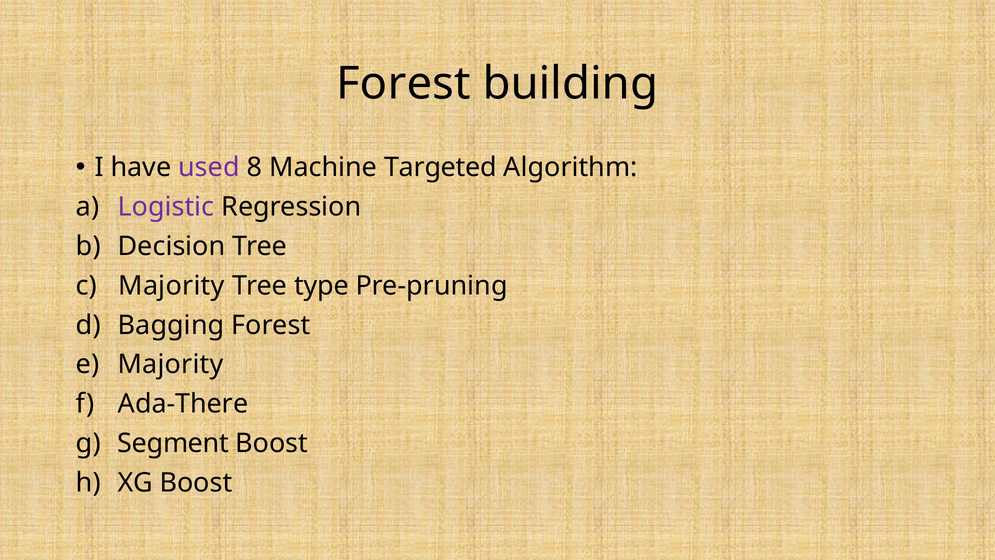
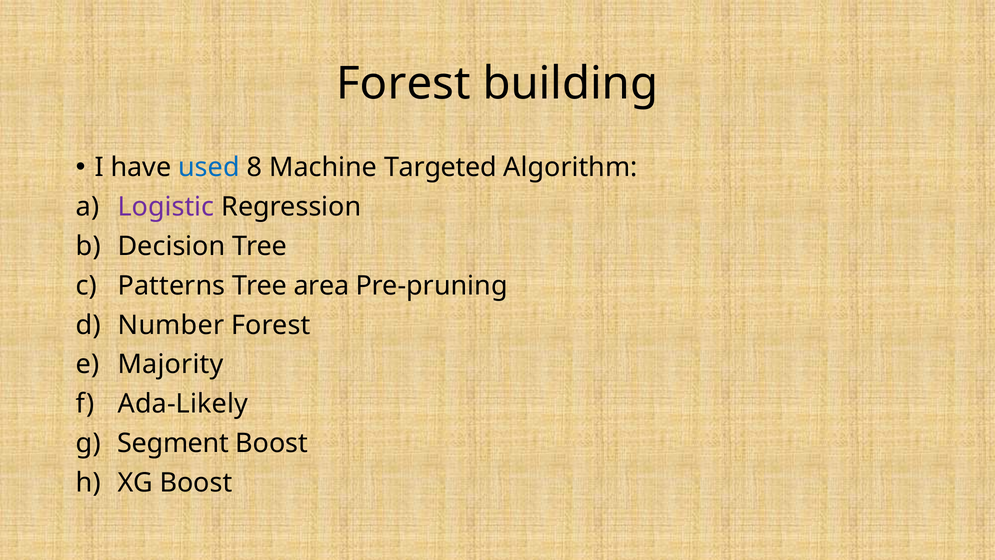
used colour: purple -> blue (209, 167)
Majority: Majority -> Patterns (172, 285)
type: type -> area (321, 285)
Bagging: Bagging -> Number (171, 325)
Ada-There: Ada-There -> Ada-Likely (183, 404)
